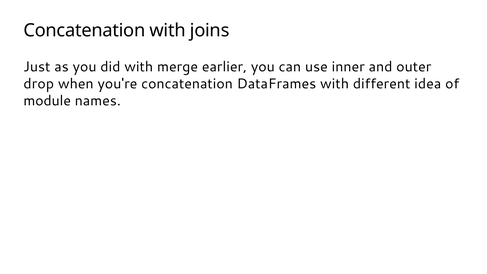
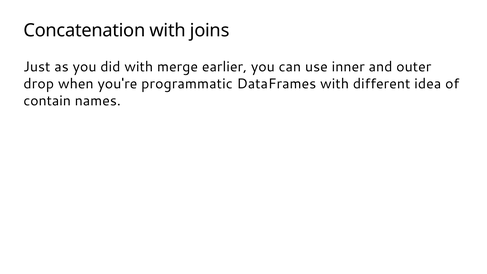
you're concatenation: concatenation -> programmatic (187, 84)
module: module -> contain (47, 101)
